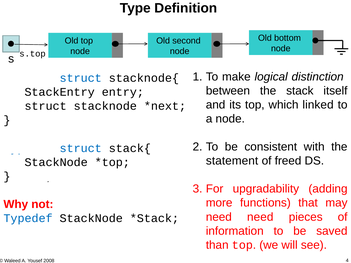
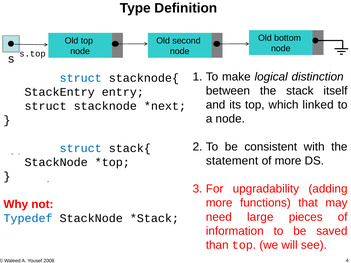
of freed: freed -> more (288, 161)
need need: need -> large (260, 217)
